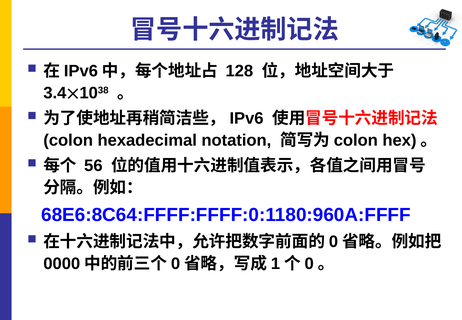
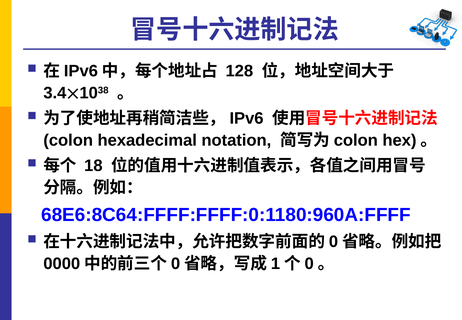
56: 56 -> 18 (93, 166)
